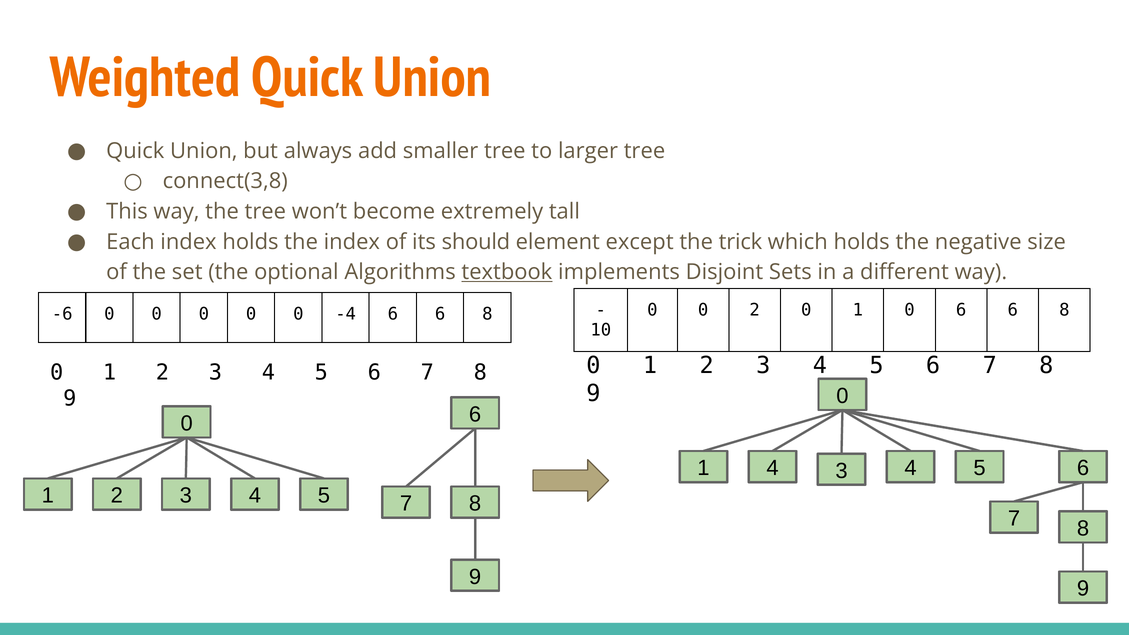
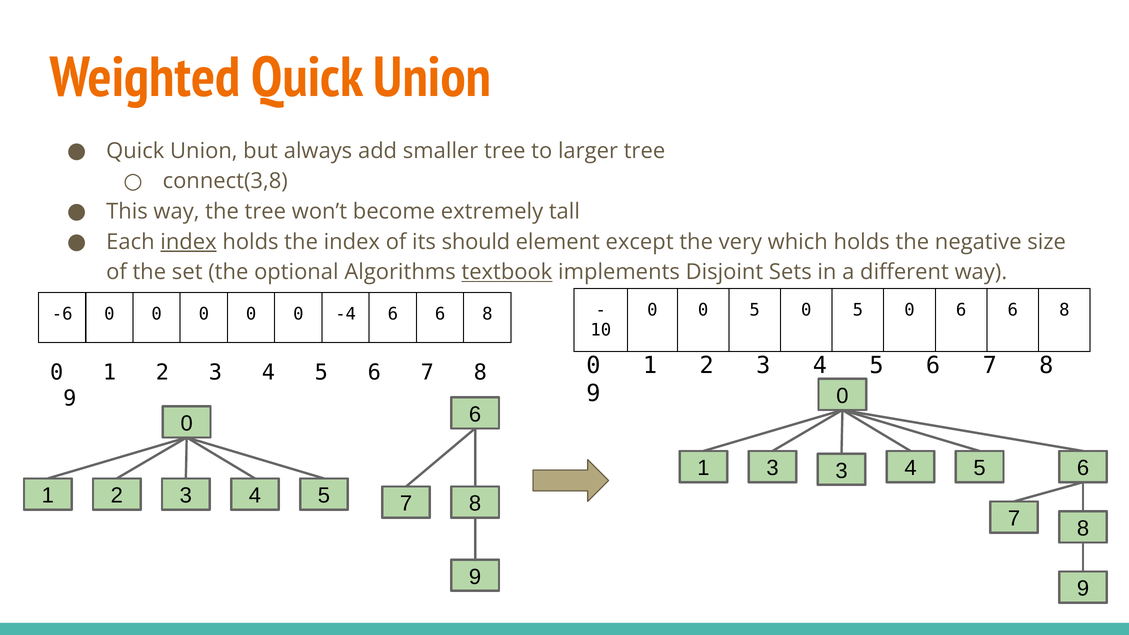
index underline: none -> present (188, 242)
trick: trick -> very (740, 242)
0 0 2: 2 -> 5 (755, 310)
1: 1 -> 5 (858, 310)
1 4: 4 -> 3 (772, 468)
